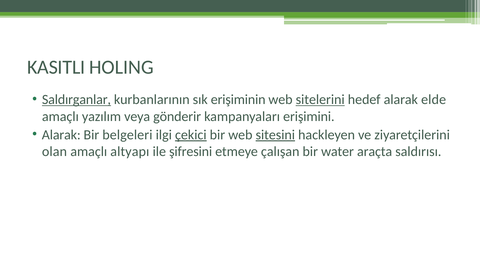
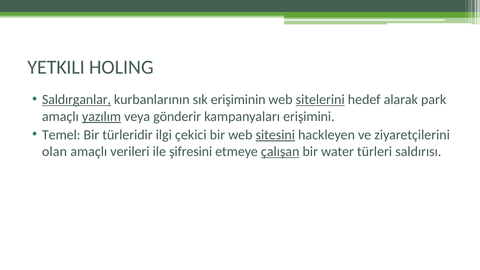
KASITLI: KASITLI -> YETKILI (56, 67)
elde: elde -> park (434, 100)
yazılım underline: none -> present (102, 117)
Alarak: Alarak -> Temel (61, 135)
belgeleri: belgeleri -> türleridir (127, 135)
çekici underline: present -> none (191, 135)
altyapı: altyapı -> verileri (130, 152)
çalışan underline: none -> present (280, 152)
araçta: araçta -> türleri (375, 152)
